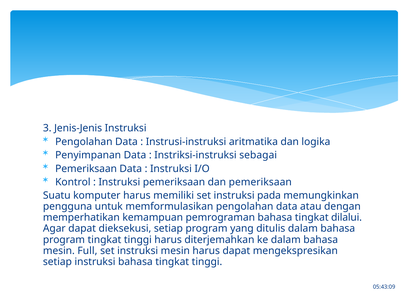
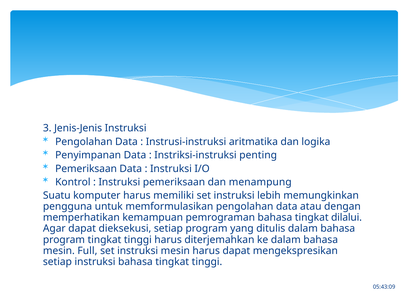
sebagai: sebagai -> penting (258, 155)
dan pemeriksaan: pemeriksaan -> menampung (260, 182)
pada: pada -> lebih (269, 196)
